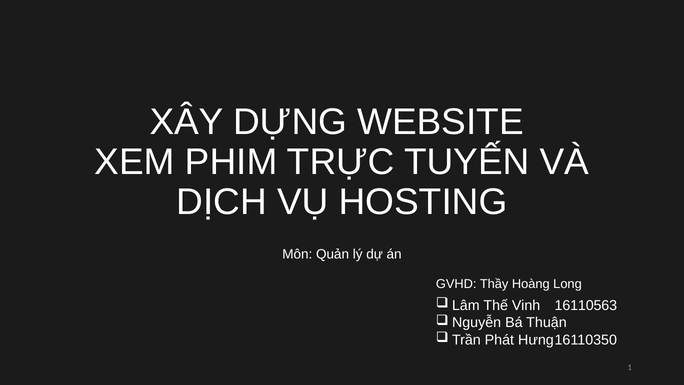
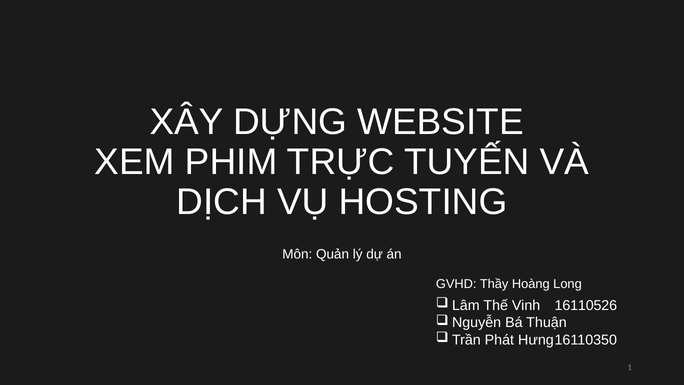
16110563: 16110563 -> 16110526 (586, 305)
